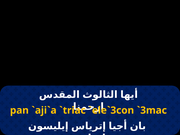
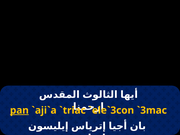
pan underline: none -> present (19, 110)
